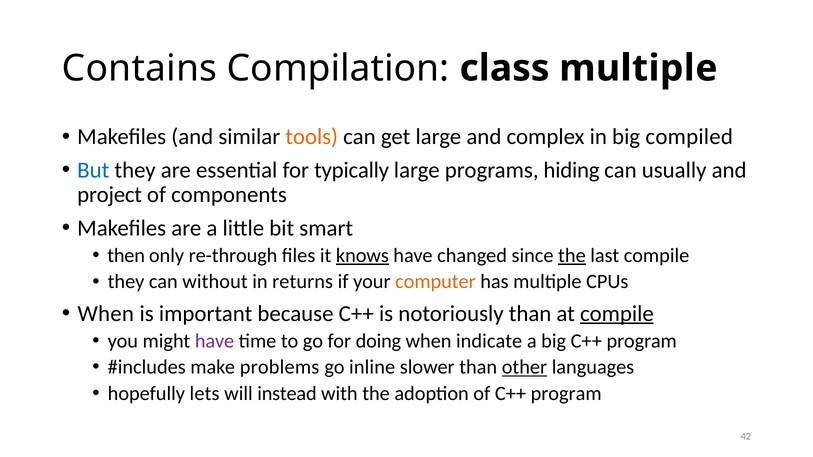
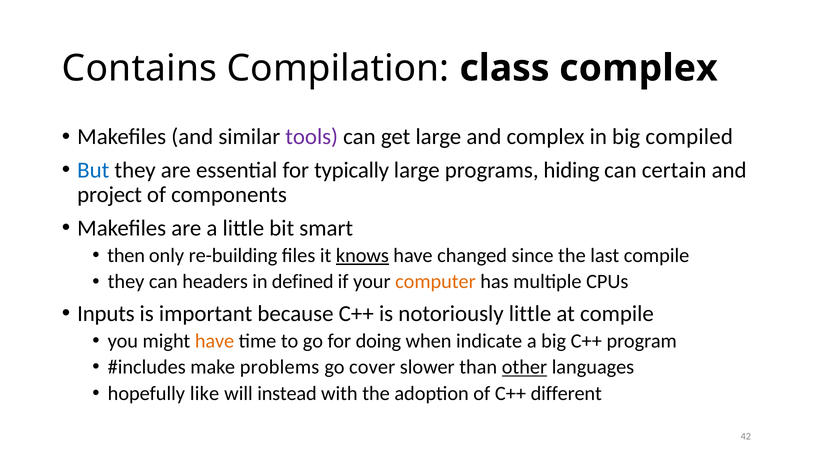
class multiple: multiple -> complex (638, 68)
tools colour: orange -> purple (312, 137)
usually: usually -> certain (674, 170)
re-through: re-through -> re-building (233, 256)
the underline: present -> none (572, 256)
without: without -> headers (215, 282)
returns: returns -> defined (303, 282)
When: When -> Inputs (106, 314)
notoriously than: than -> little (530, 314)
compile underline: present -> none (617, 314)
have colour: purple -> orange (215, 341)
inline: inline -> cover (372, 367)
lets: lets -> like (205, 394)
of C++ program: program -> different (566, 394)
